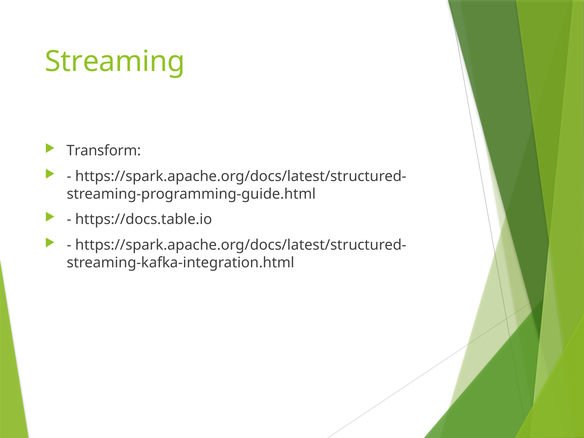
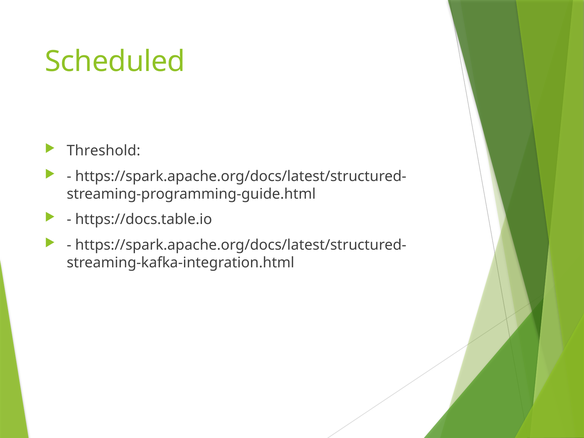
Streaming: Streaming -> Scheduled (115, 61)
Transform: Transform -> Threshold (104, 151)
